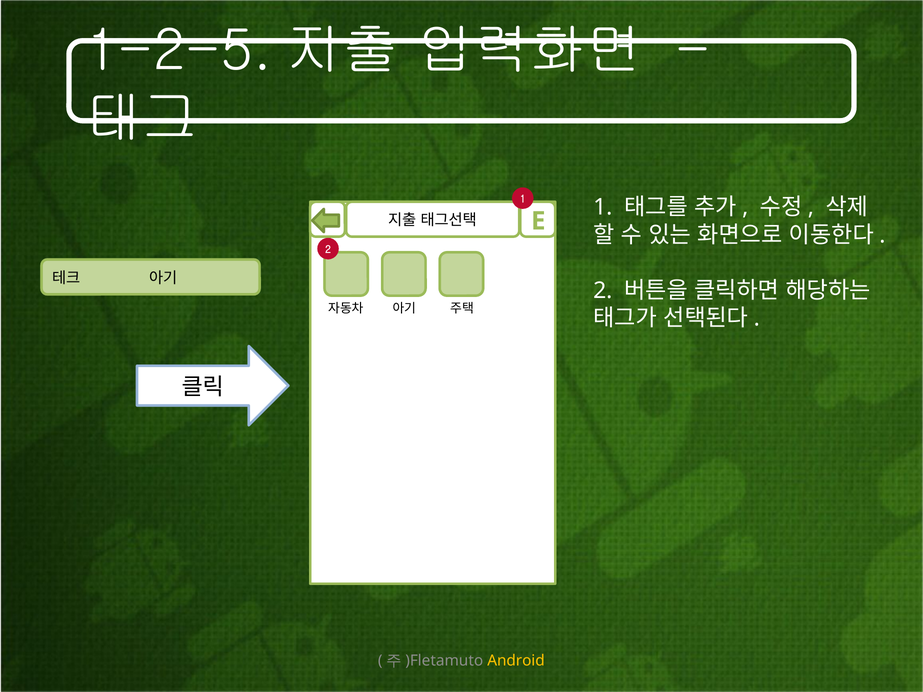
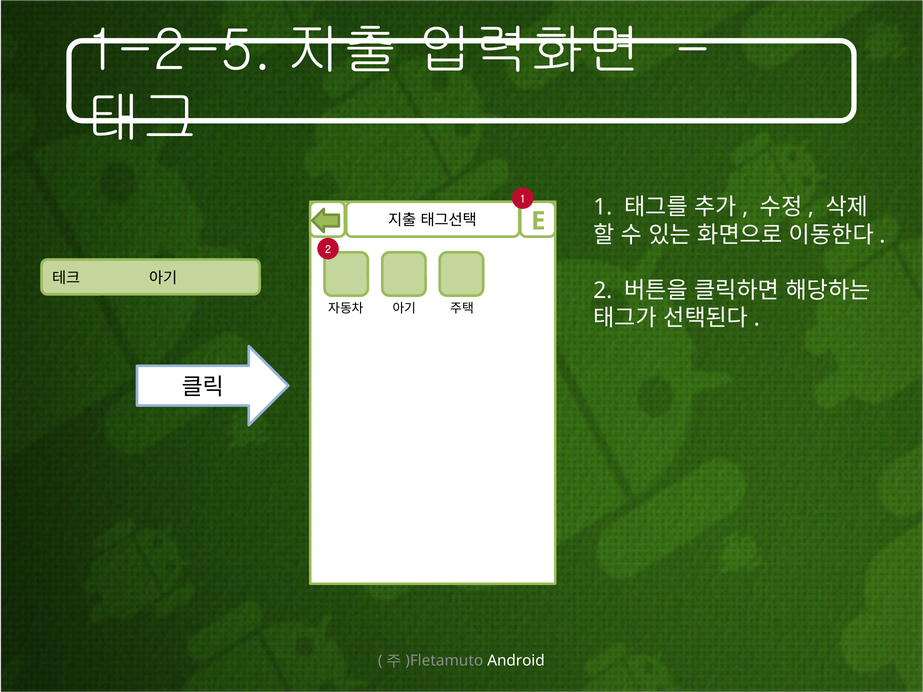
Android colour: yellow -> white (516, 661)
